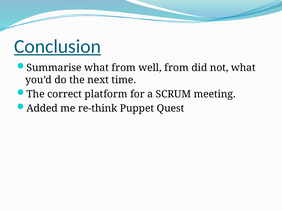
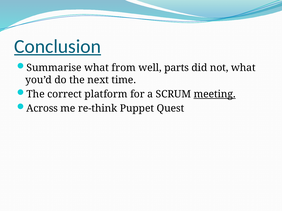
well from: from -> parts (177, 68)
meeting underline: none -> present (215, 94)
Added: Added -> Across (42, 109)
